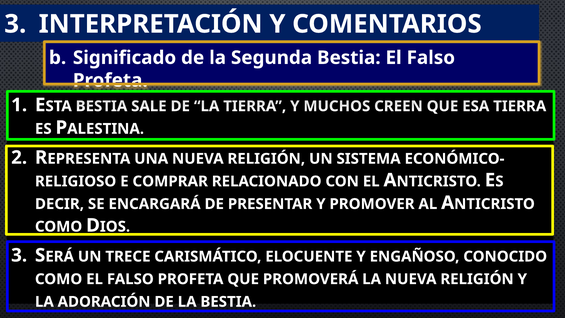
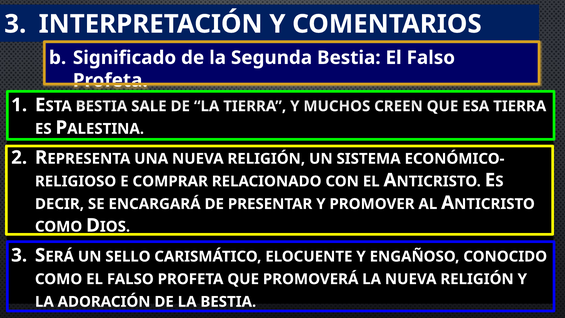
TRECE: TRECE -> SELLO (128, 256)
